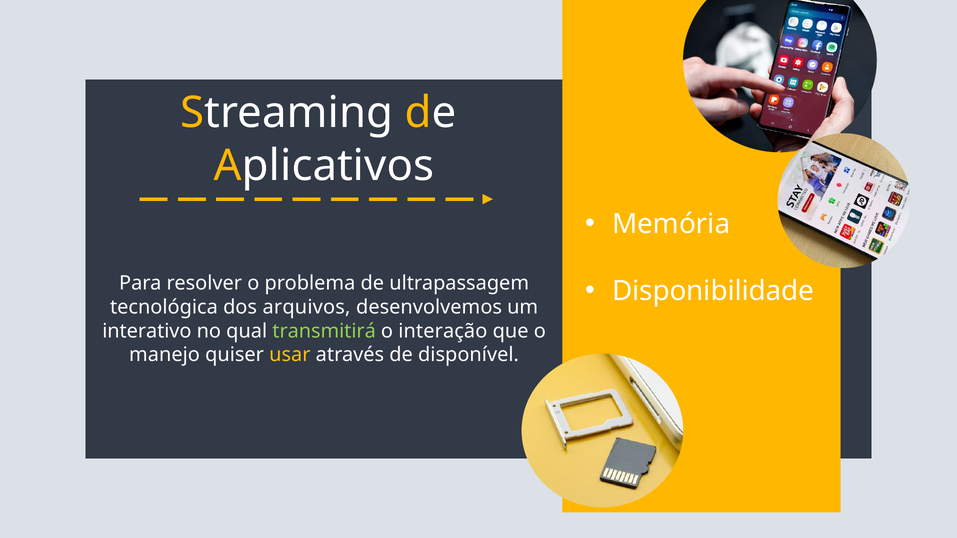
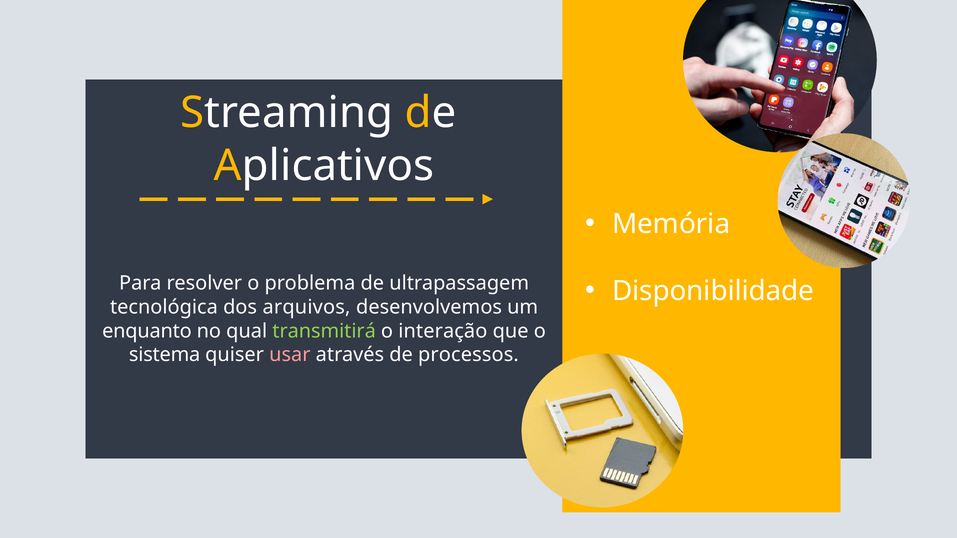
interativo: interativo -> enquanto (147, 331)
manejo: manejo -> sistema (165, 355)
usar colour: yellow -> pink (290, 355)
disponível: disponível -> processos (468, 355)
